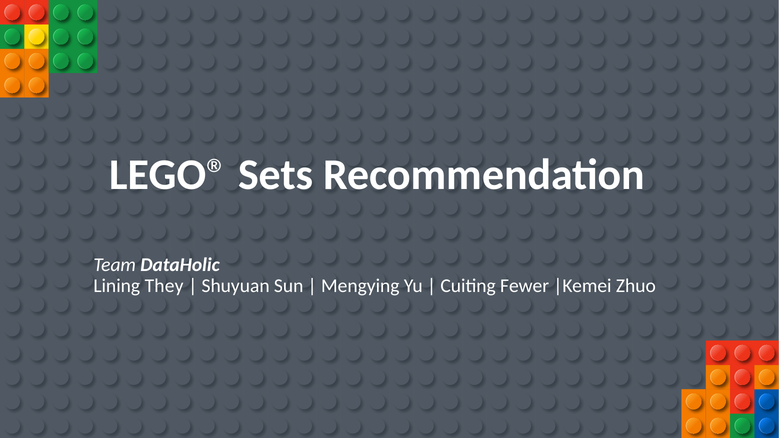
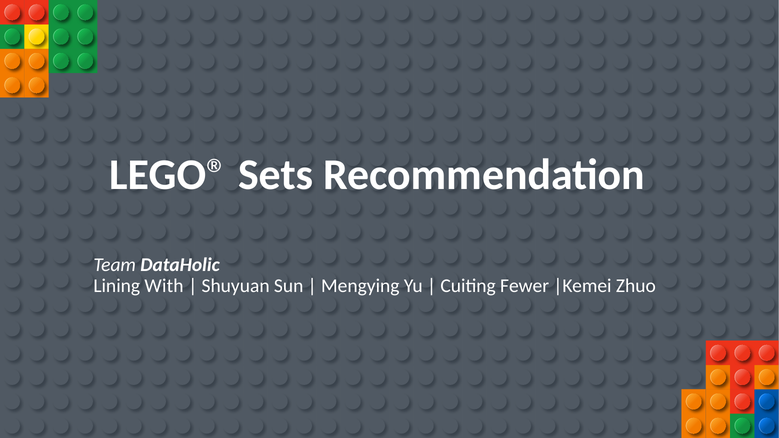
They: They -> With (164, 286)
